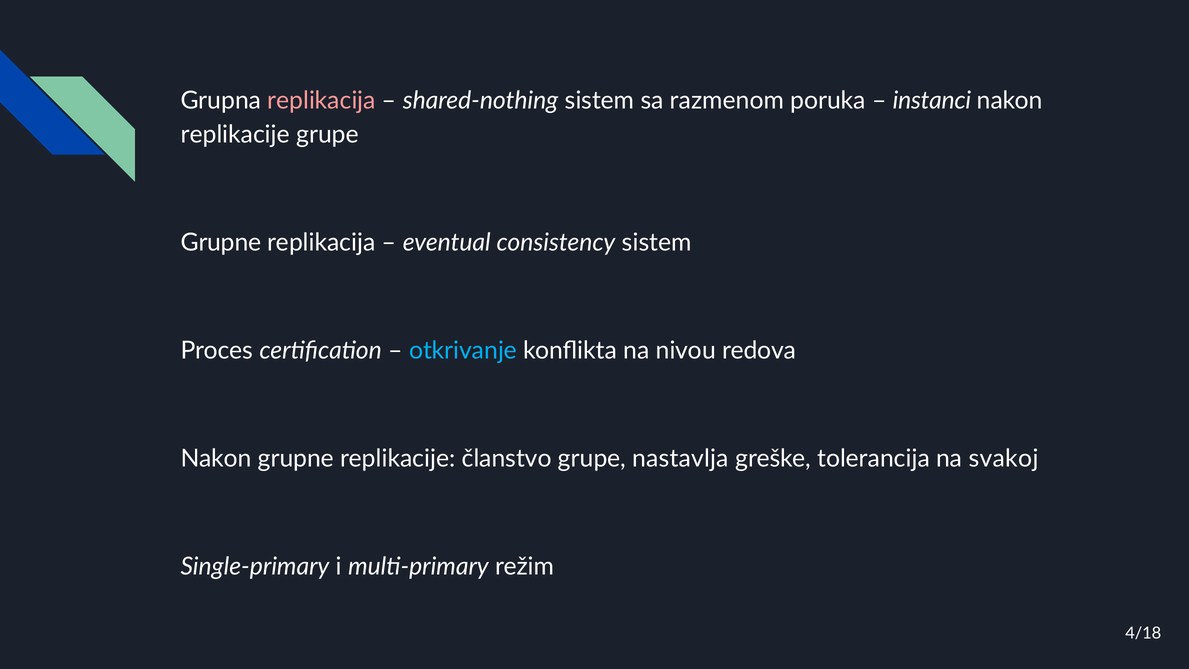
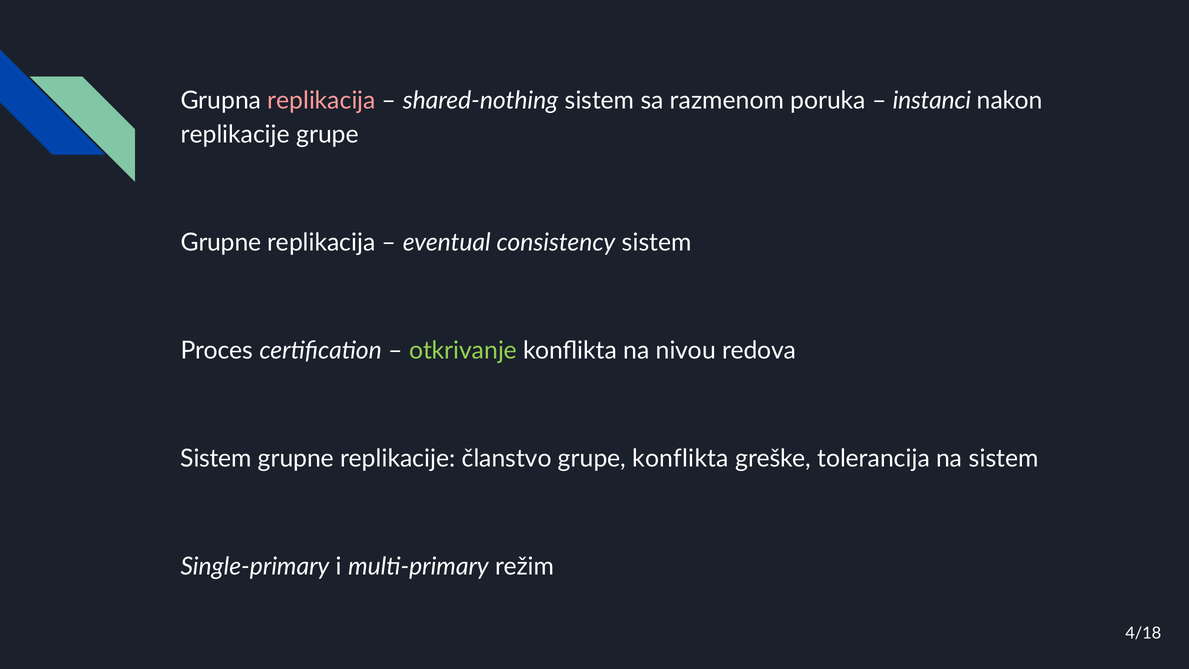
otkrivanje colour: light blue -> light green (463, 350)
Nakon: Nakon -> Sistem (216, 458)
grupe nastavlja: nastavlja -> konflikta (680, 458)
na svakoj: svakoj -> sistem (1004, 458)
